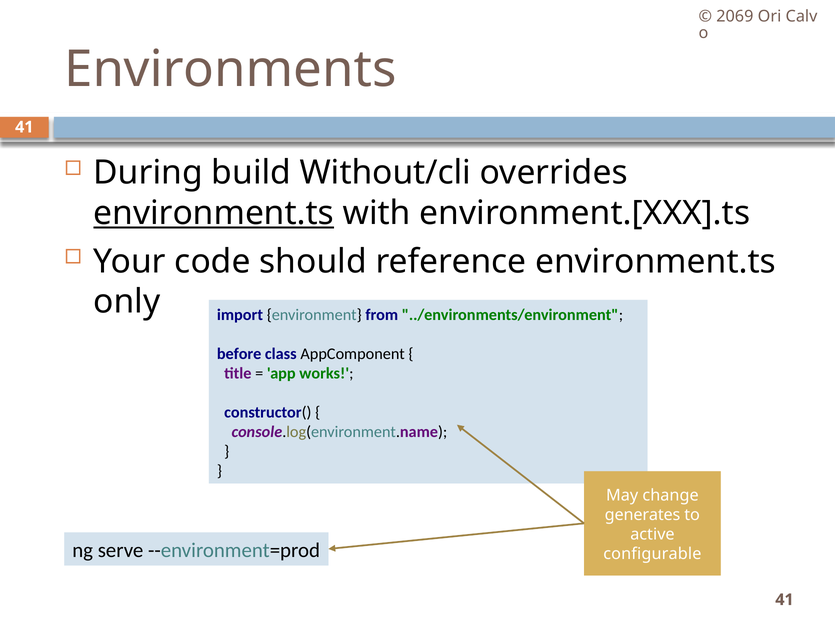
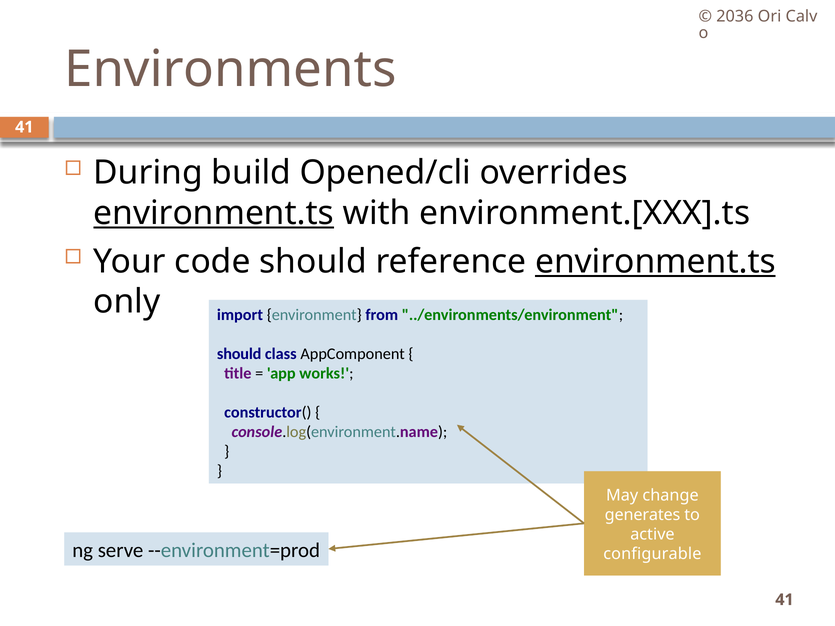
2069: 2069 -> 2036 (735, 16)
Without/cli: Without/cli -> Opened/cli (385, 173)
environment.ts underline: none -> present (656, 262)
before: before -> should (239, 354)
